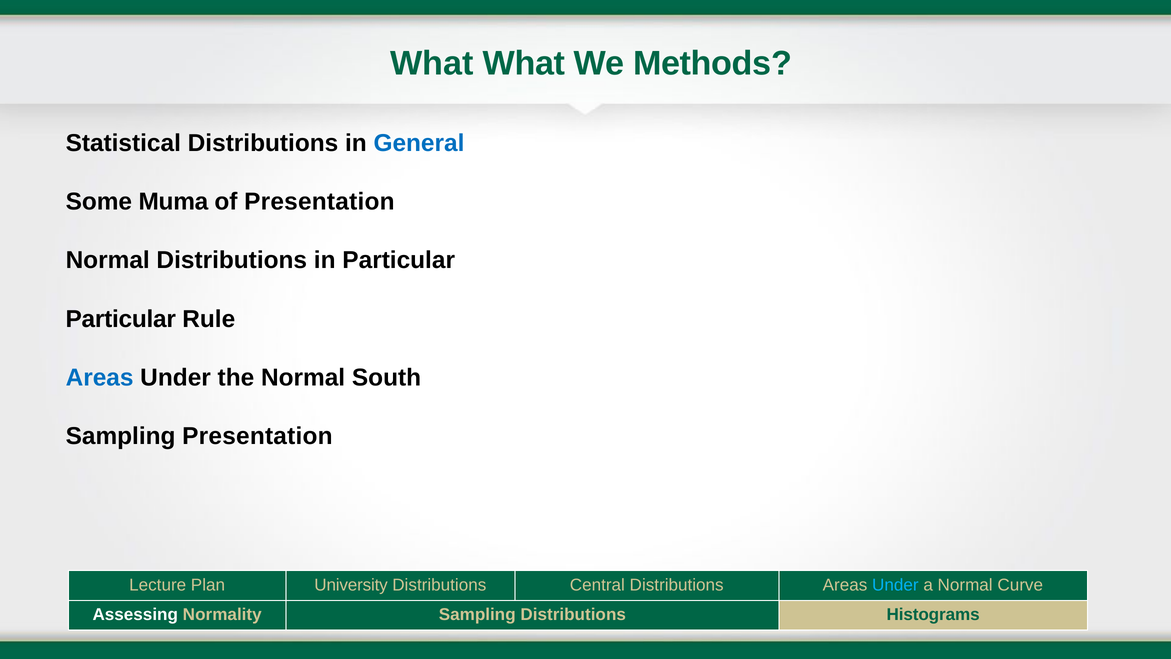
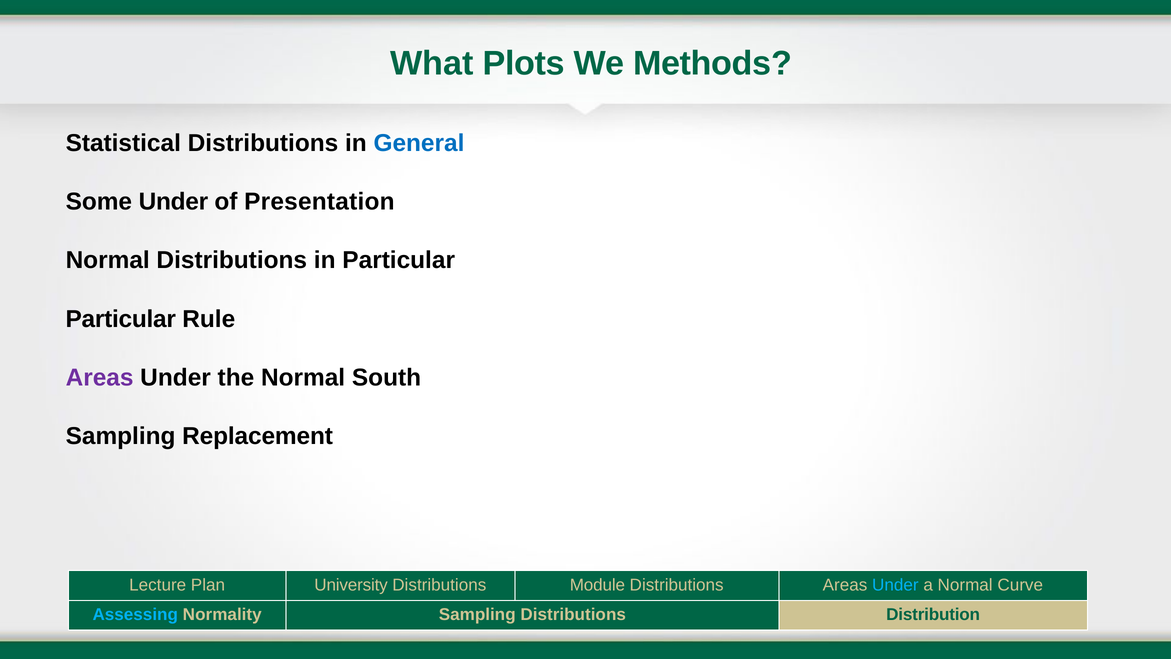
What What: What -> Plots (524, 64)
Some Muma: Muma -> Under (173, 202)
Areas colour: blue -> purple (100, 377)
Sampling Presentation: Presentation -> Replacement (258, 436)
Central: Central -> Module (597, 585)
Assessing colour: white -> light blue (135, 614)
Histograms: Histograms -> Distribution (933, 614)
